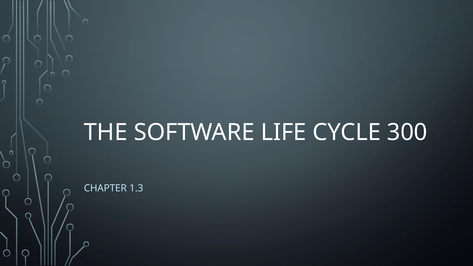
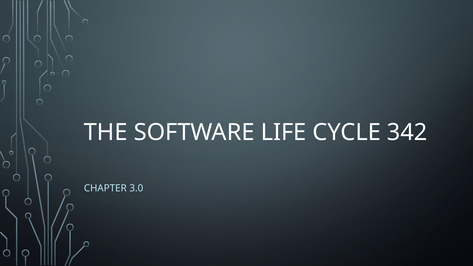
300: 300 -> 342 (407, 133)
1.3: 1.3 -> 3.0 (136, 188)
